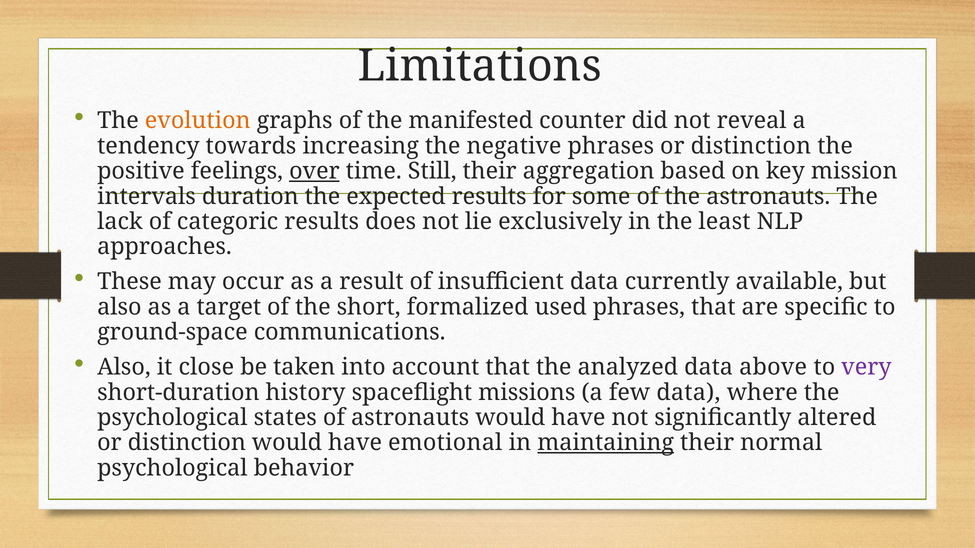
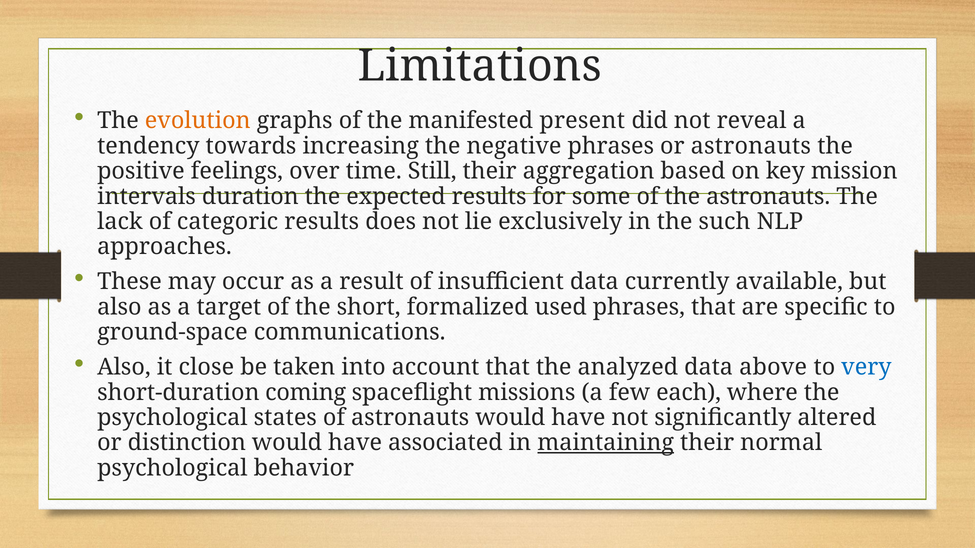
counter: counter -> present (582, 121)
distinction: distinction -> astronauts (751, 146)
over underline: present -> none (314, 171)
least: least -> such (725, 222)
very colour: purple -> blue (866, 367)
history: history -> coming (306, 393)
few data: data -> each (689, 393)
emotional: emotional -> associated (445, 443)
